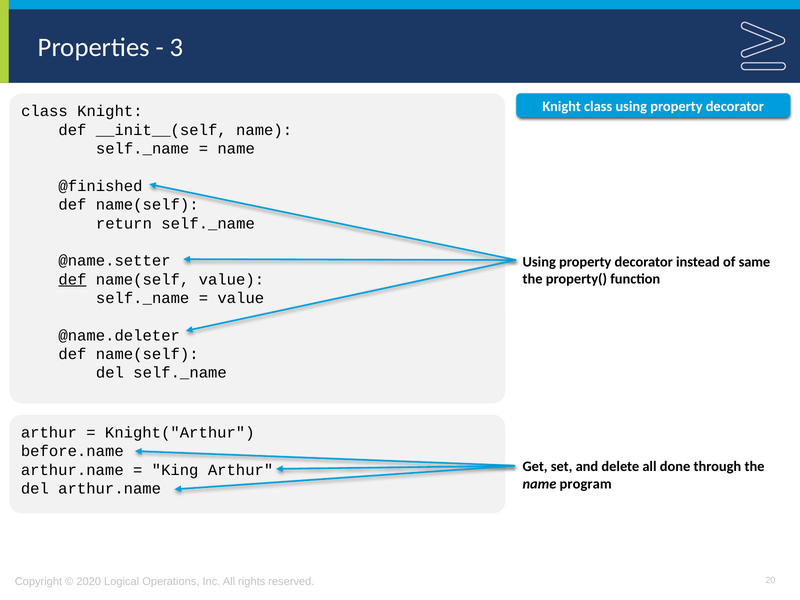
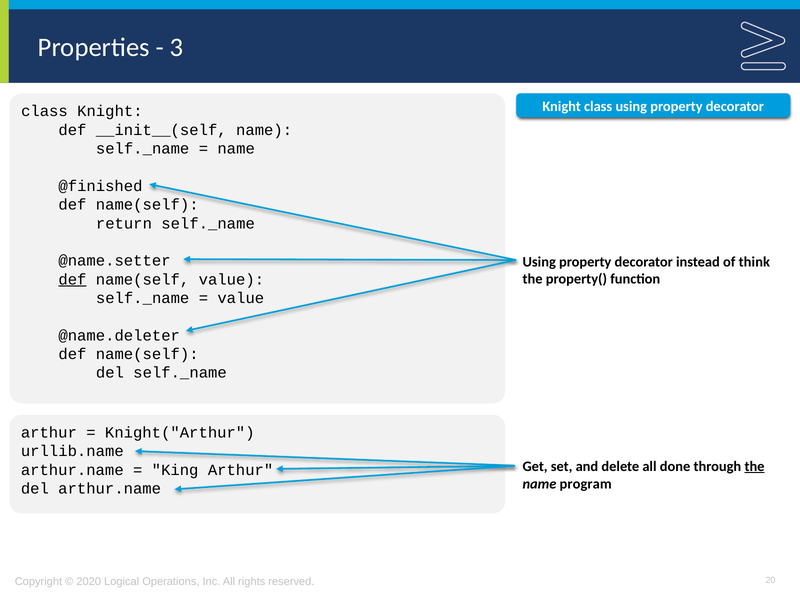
same: same -> think (754, 262)
before.name: before.name -> urllib.name (72, 451)
the underline: none -> present (755, 466)
